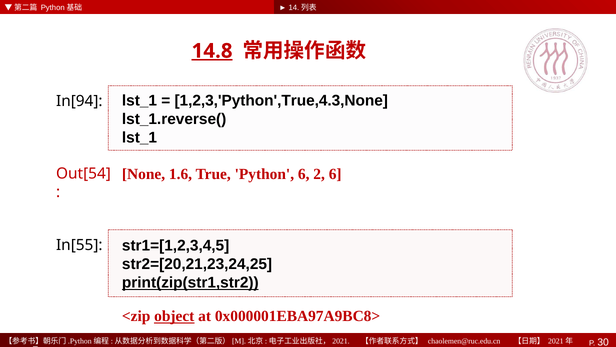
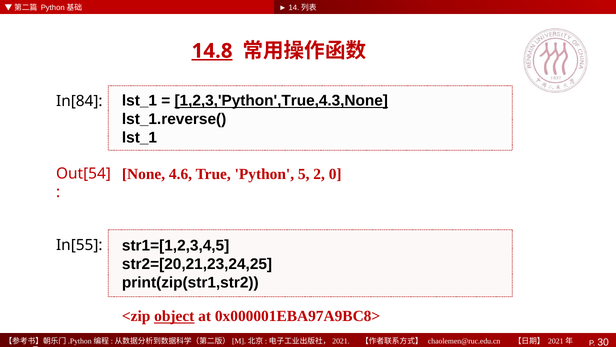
In[94: In[94 -> In[84 (79, 101)
1,2,3,'Python',True,4.3,None underline: none -> present (281, 101)
1.6: 1.6 -> 4.6 (181, 174)
Python 6: 6 -> 5 (304, 174)
2 6: 6 -> 0 (335, 174)
print(zip(str1,str2 underline: present -> none (190, 282)
